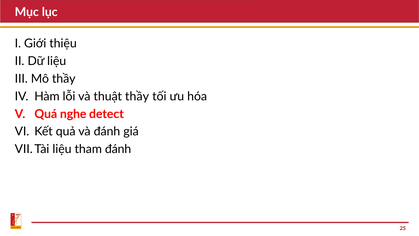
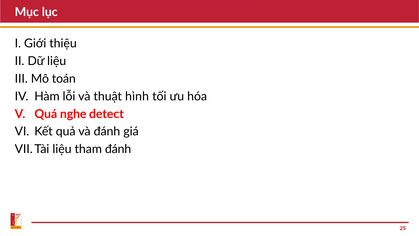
Mô thầy: thầy -> toán (64, 79)
thuật thầy: thầy -> hình (137, 96)
